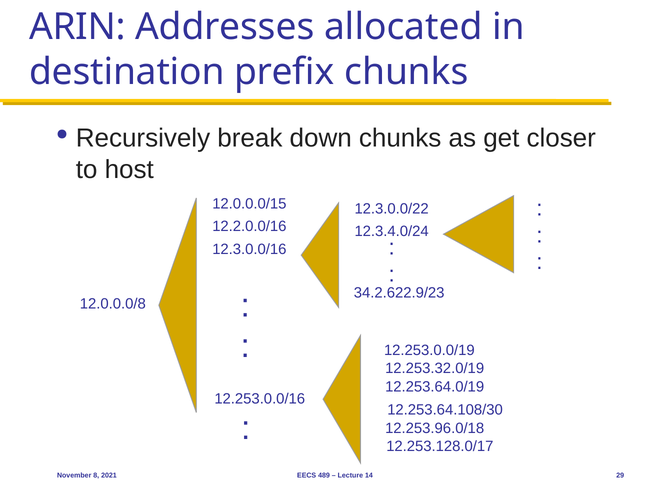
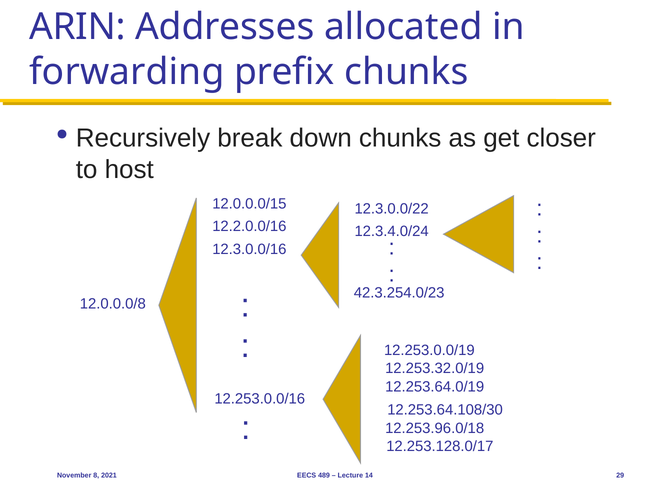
destination: destination -> forwarding (127, 72)
34.2.622.9/23: 34.2.622.9/23 -> 42.3.254.0/23 (399, 293)
